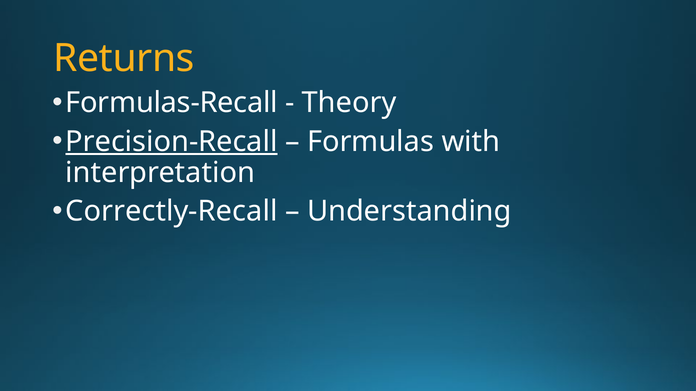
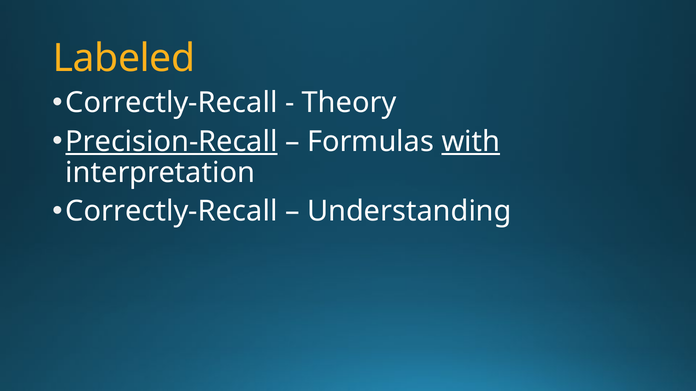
Returns: Returns -> Labeled (124, 58)
Formulas-Recall: Formulas-Recall -> Correctly-Recall (171, 103)
with underline: none -> present (471, 142)
